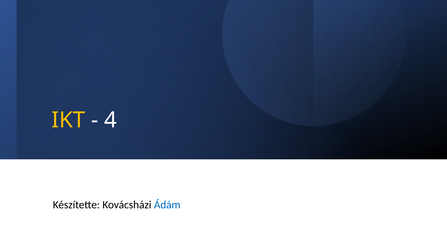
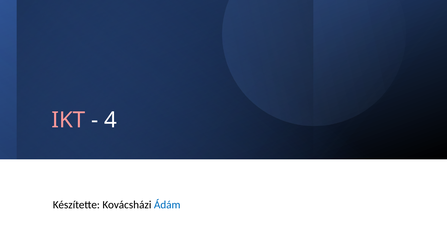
IKT colour: yellow -> pink (68, 120)
